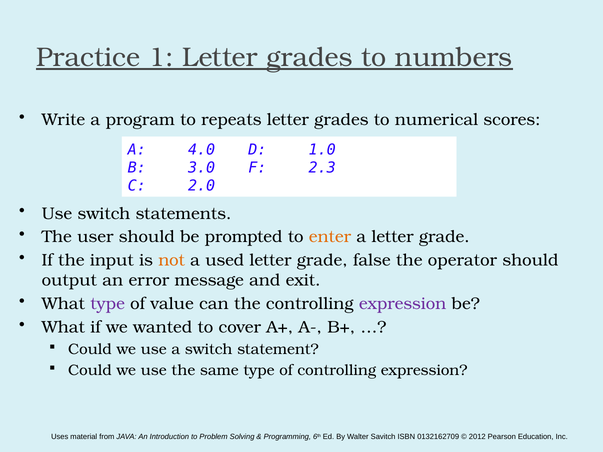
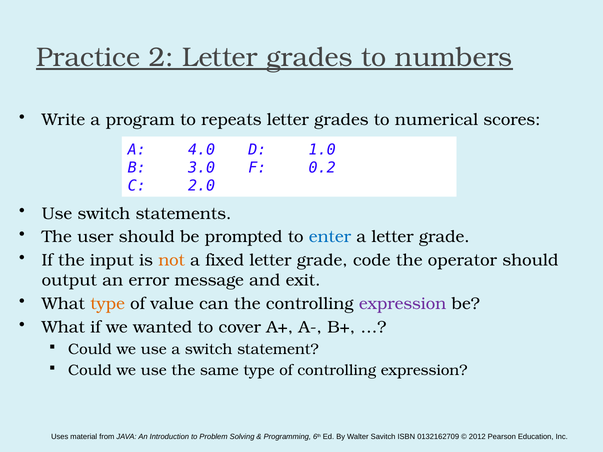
1: 1 -> 2 (161, 58)
2.3: 2.3 -> 0.2 (322, 168)
enter colour: orange -> blue (330, 237)
used: used -> fixed (225, 261)
false: false -> code (372, 261)
type colour: purple -> orange (108, 304)
